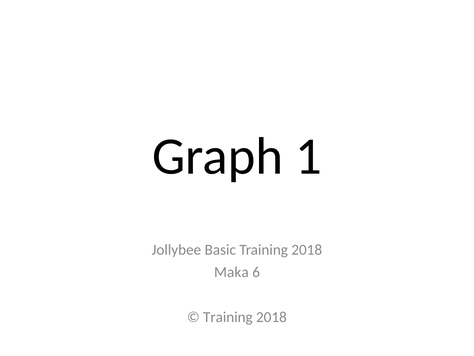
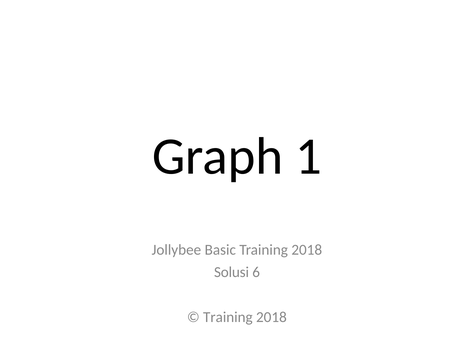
Maka: Maka -> Solusi (231, 272)
